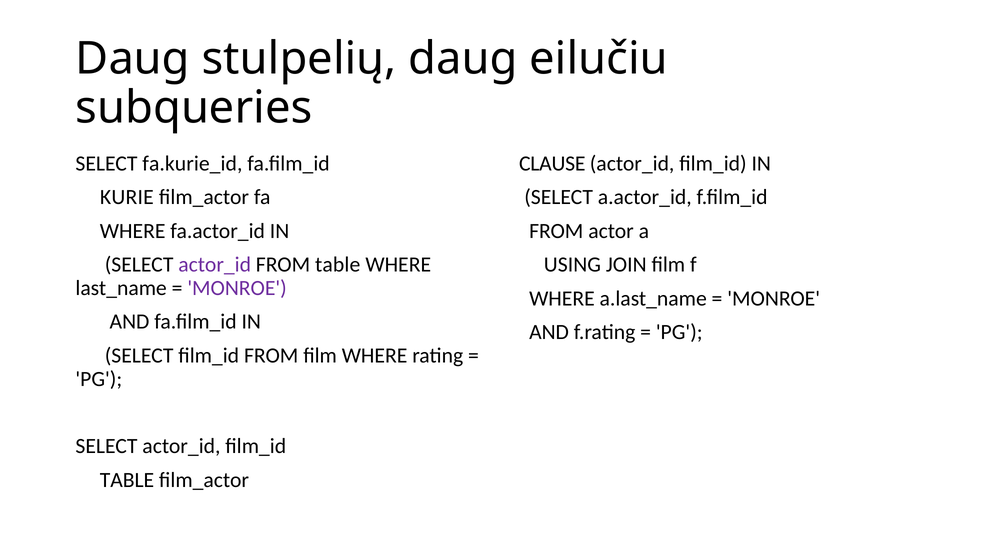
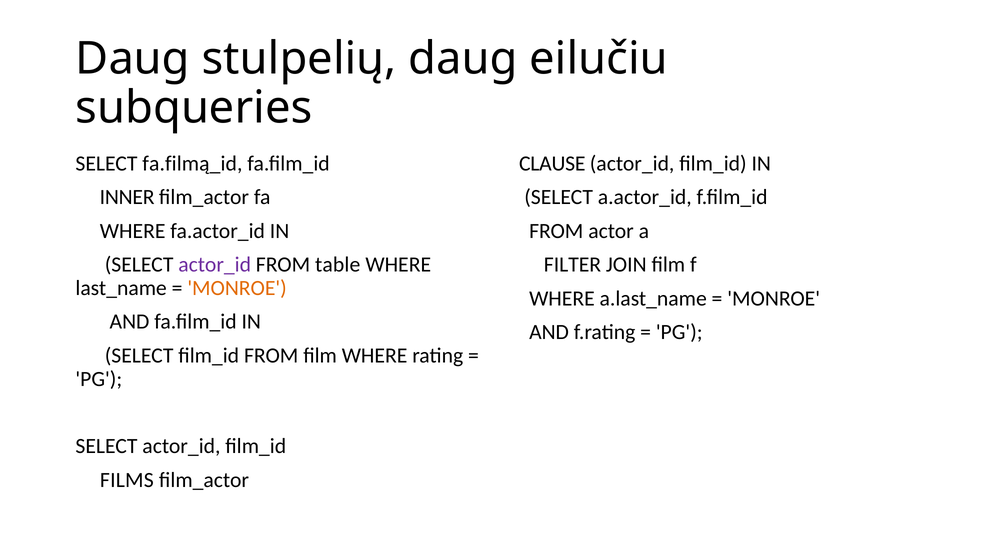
fa.kurie_id: fa.kurie_id -> fa.filmą_id (192, 164)
KURIE: KURIE -> INNER (127, 197)
USING: USING -> FILTER (572, 265)
MONROE colour: purple -> orange (237, 288)
TABLE: TABLE -> FILMS (127, 480)
